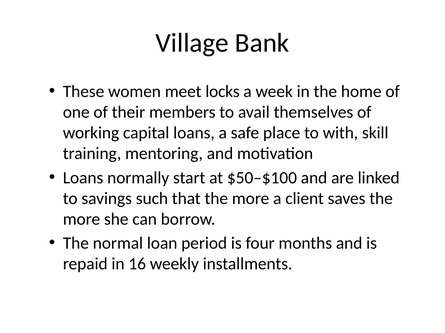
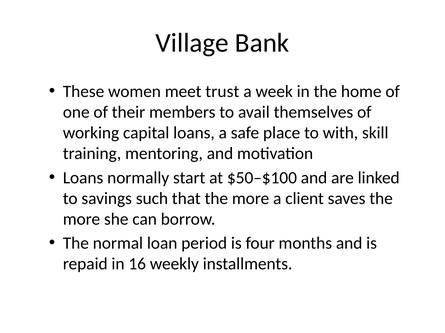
locks: locks -> trust (222, 92)
